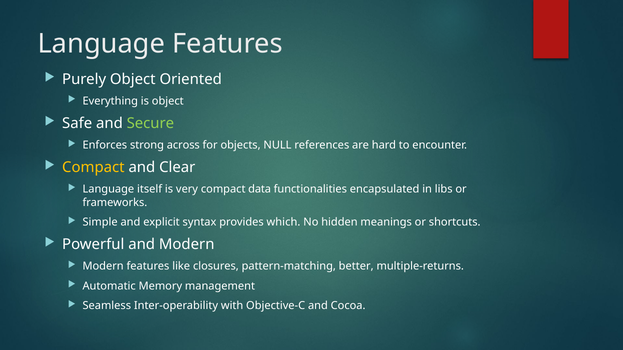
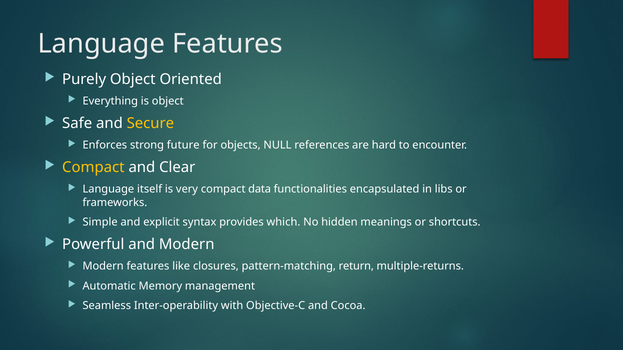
Secure colour: light green -> yellow (150, 124)
across: across -> future (183, 145)
better: better -> return (356, 267)
